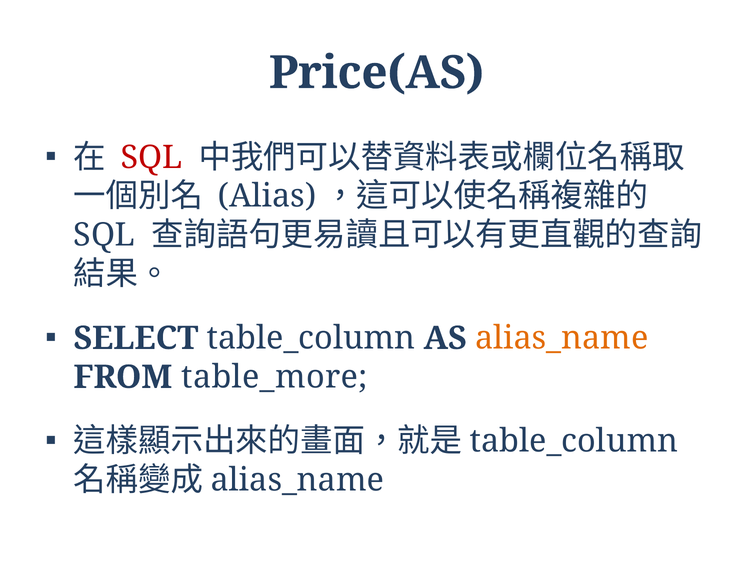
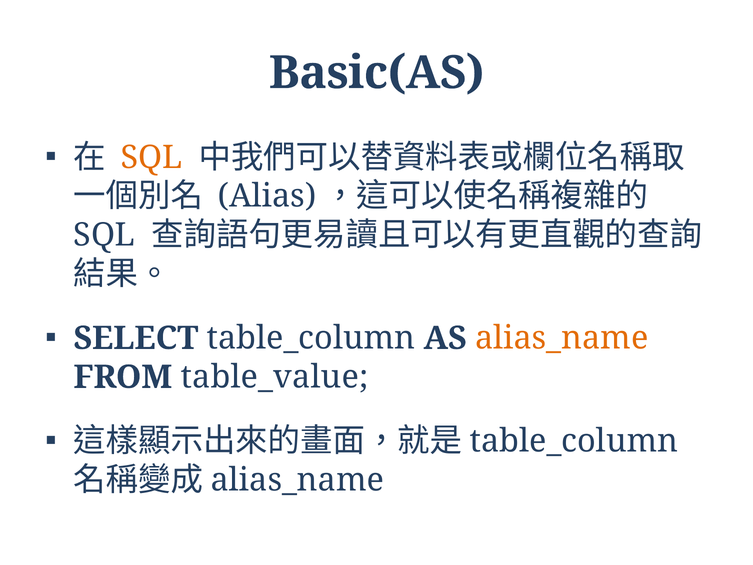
Price(AS: Price(AS -> Basic(AS (377, 73)
SQL colour: red -> orange (152, 157)
table_more: table_more -> table_value (275, 377)
